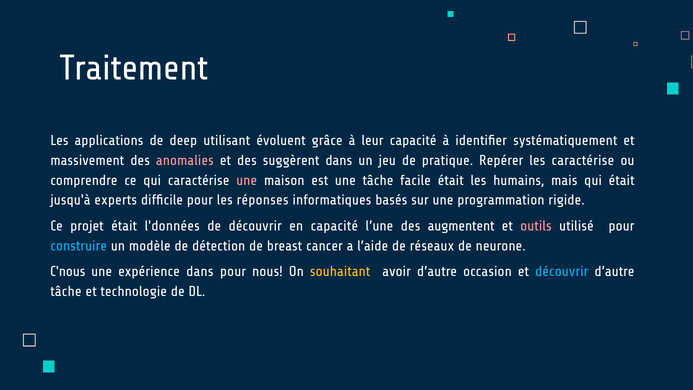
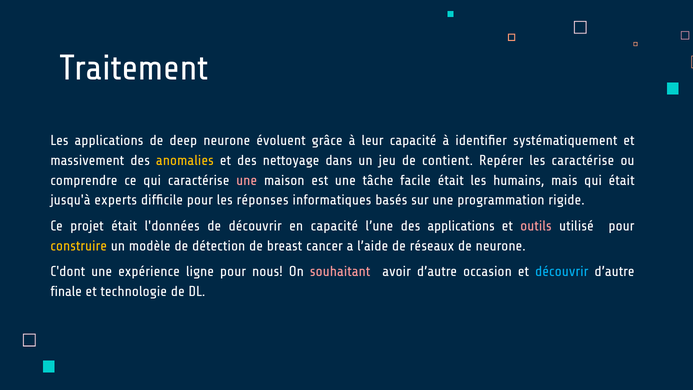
deep utilisant: utilisant -> neurone (227, 140)
anomalies colour: pink -> yellow (185, 160)
suggèrent: suggèrent -> nettoyage (291, 160)
pratique: pratique -> contient (447, 160)
des augmentent: augmentent -> applications (461, 226)
construire colour: light blue -> yellow (79, 246)
C'nous: C'nous -> C'dont (68, 271)
expérience dans: dans -> ligne (200, 271)
souhaitant colour: yellow -> pink (340, 271)
tâche: tâche -> finale (66, 291)
